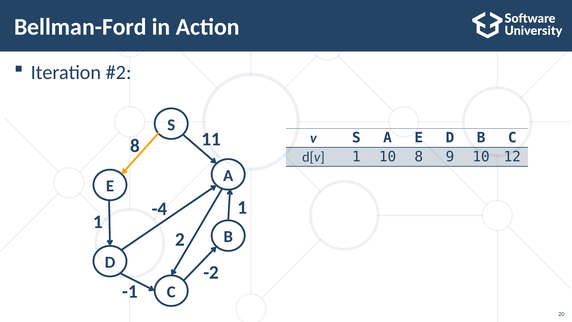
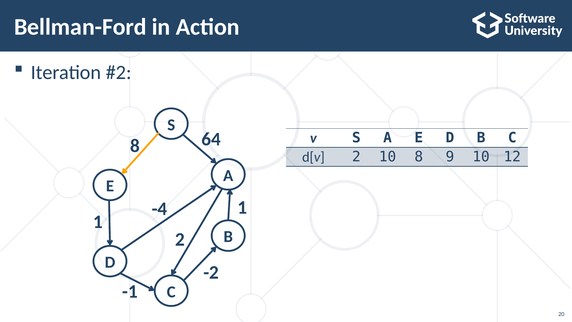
11: 11 -> 64 (211, 139)
d[v 1: 1 -> 2 (356, 157)
